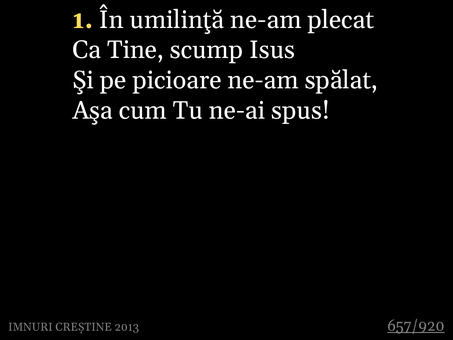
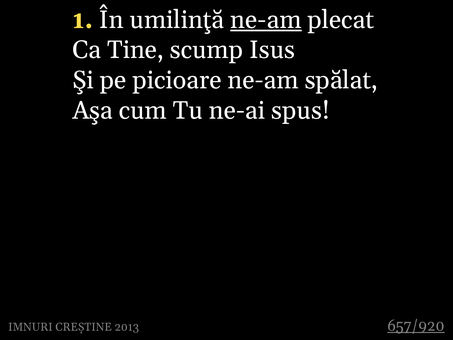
ne-am underline: none -> present (266, 20)
